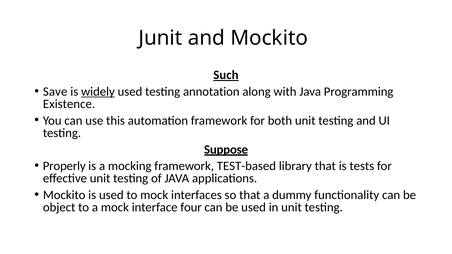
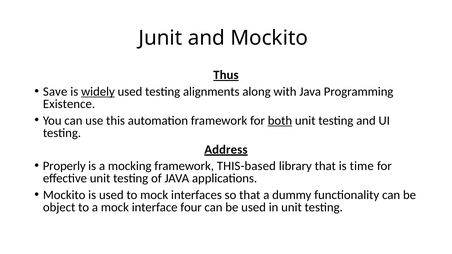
Such: Such -> Thus (226, 75)
annotation: annotation -> alignments (211, 92)
both underline: none -> present (280, 121)
Suppose: Suppose -> Address (226, 150)
TEST-based: TEST-based -> THIS-based (246, 166)
tests: tests -> time (362, 166)
